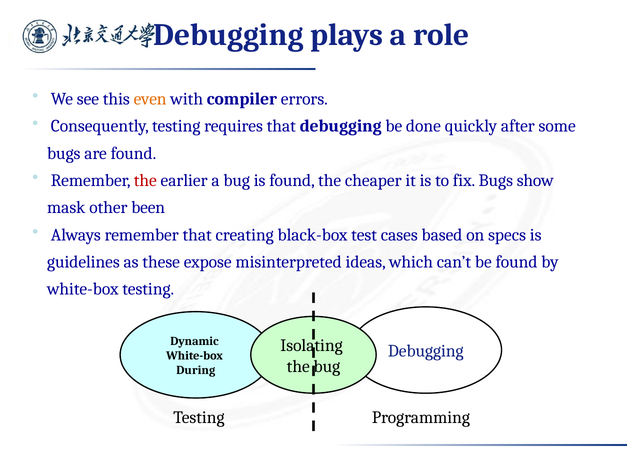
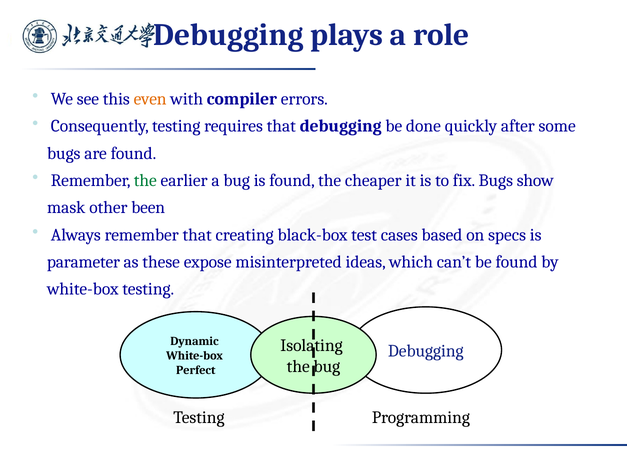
the colour: red -> green (145, 181)
guidelines: guidelines -> parameter (83, 262)
During: During -> Perfect (196, 370)
